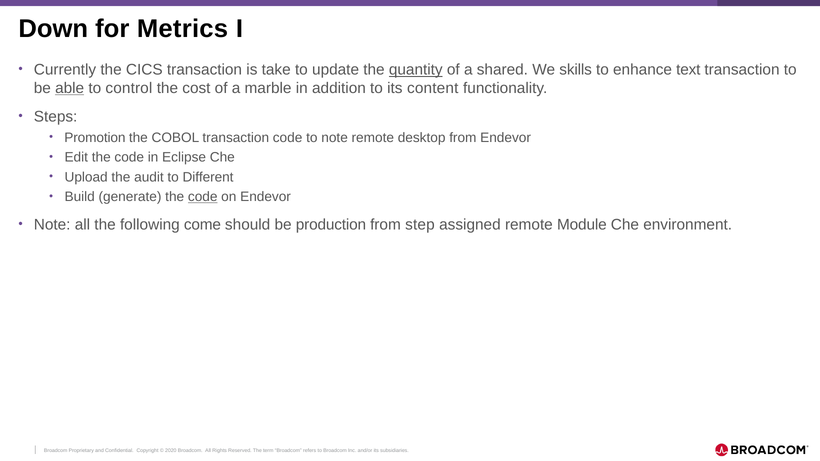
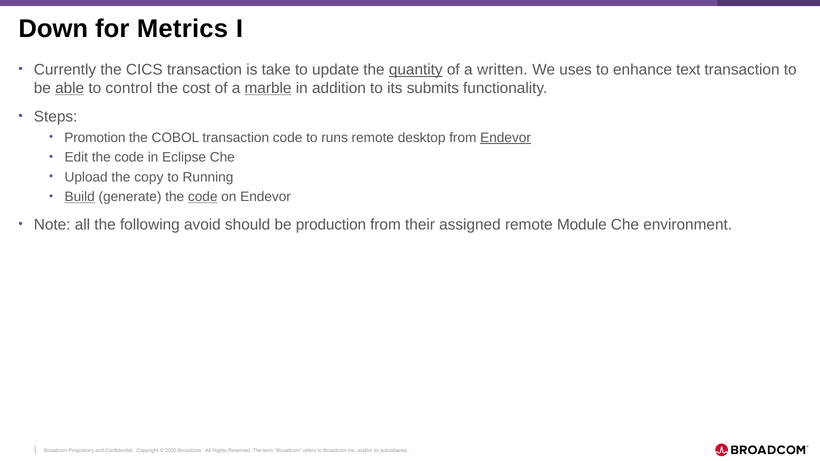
shared: shared -> written (502, 70)
skills: skills -> uses (576, 70)
marble underline: none -> present (268, 88)
content: content -> submits (433, 88)
to note: note -> runs (335, 138)
Endevor underline: none -> present (506, 138)
audit: audit -> copy (149, 177)
Different: Different -> Running (208, 177)
Build underline: none -> present (80, 197)
come: come -> avoid (202, 225)
step: step -> their (420, 225)
